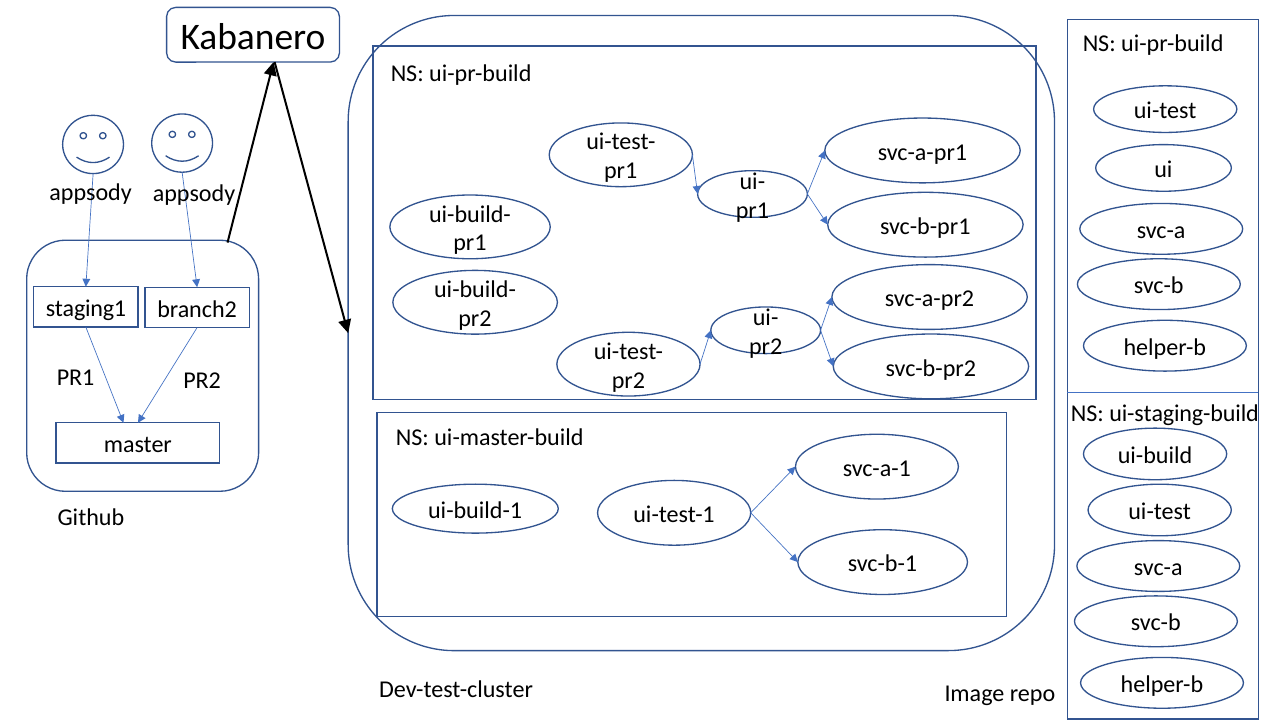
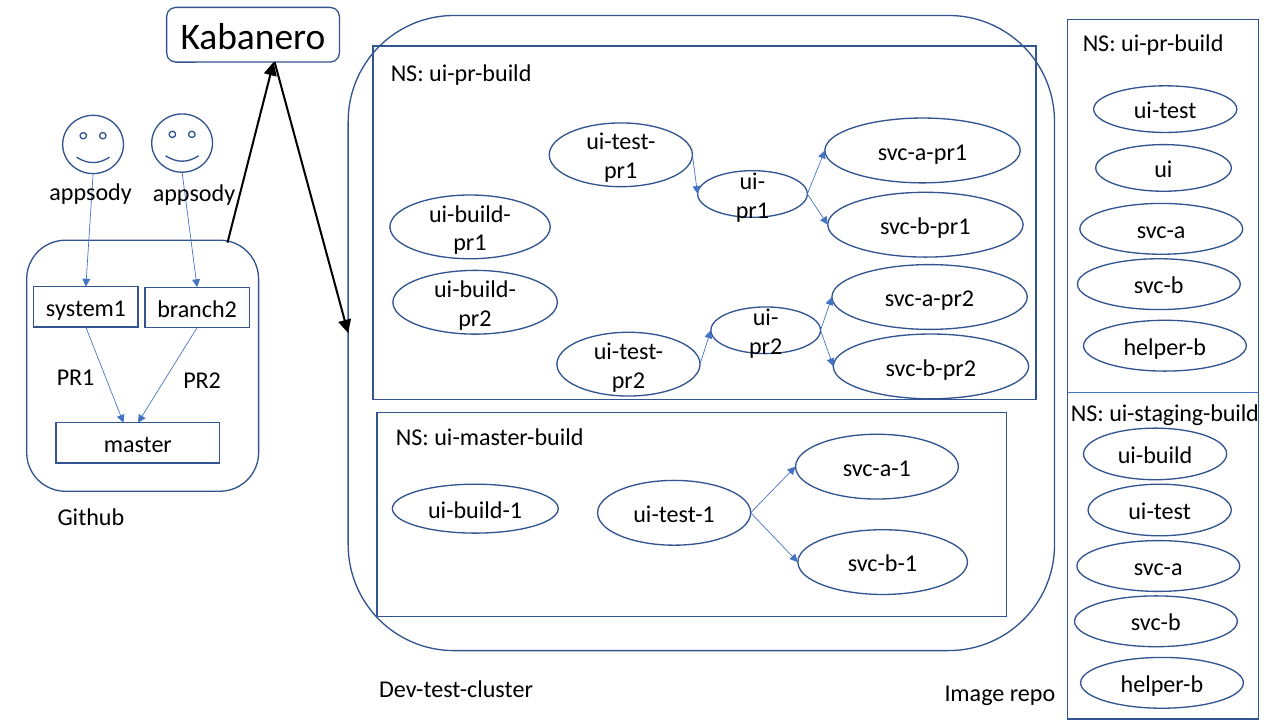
staging1: staging1 -> system1 (86, 308)
